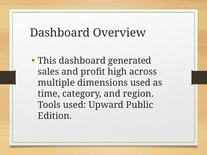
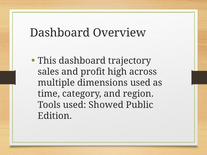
generated: generated -> trajectory (130, 61)
Upward: Upward -> Showed (106, 105)
